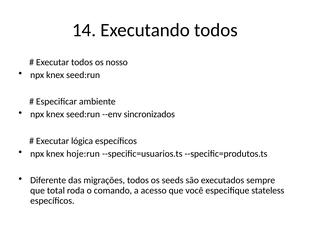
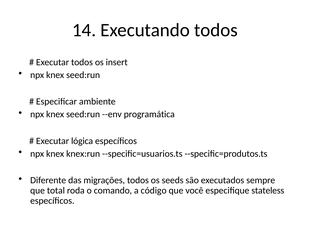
nosso: nosso -> insert (117, 62)
sincronizados: sincronizados -> programática (149, 114)
hoje:run: hoje:run -> knex:run (83, 153)
acesso: acesso -> código (154, 190)
